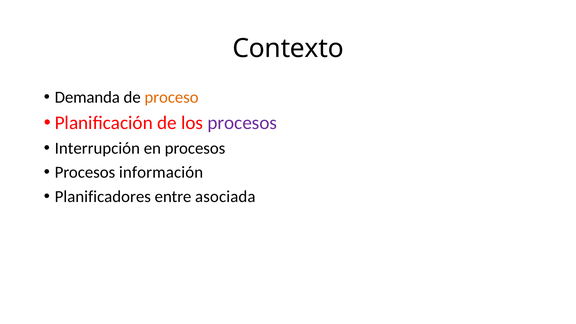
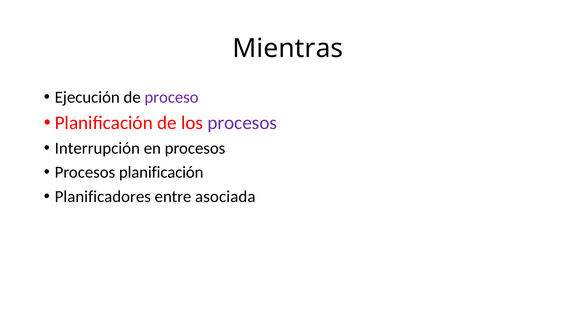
Contexto: Contexto -> Mientras (288, 48)
Demanda: Demanda -> Ejecución (87, 97)
proceso colour: orange -> purple (172, 97)
Procesos información: información -> planificación (161, 172)
